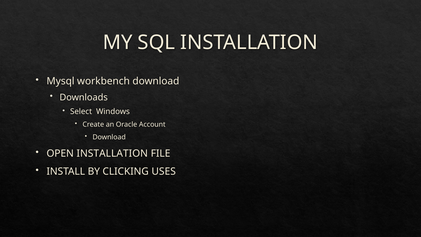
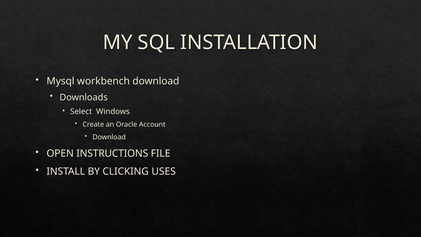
OPEN INSTALLATION: INSTALLATION -> INSTRUCTIONS (112, 153)
